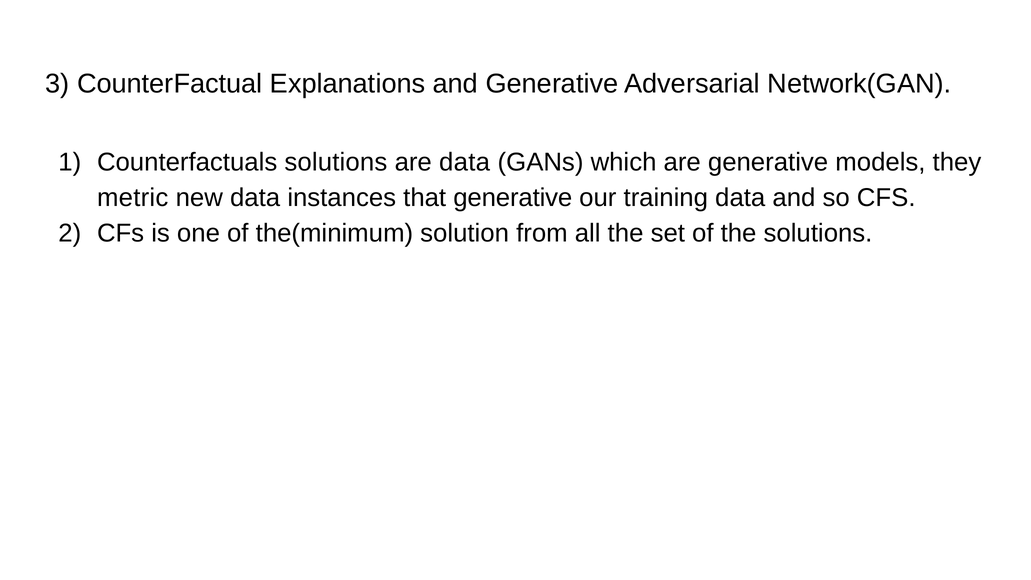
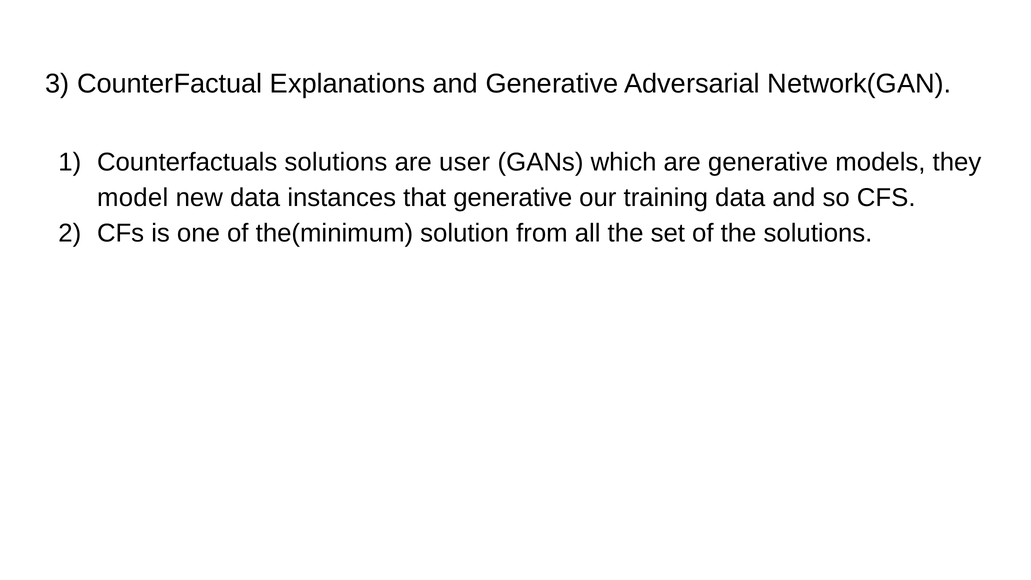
are data: data -> user (465, 162)
metric: metric -> model (133, 198)
